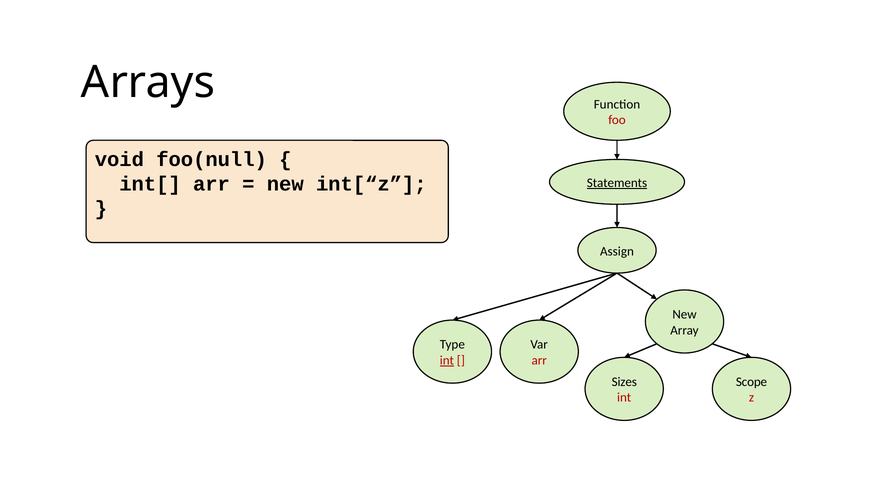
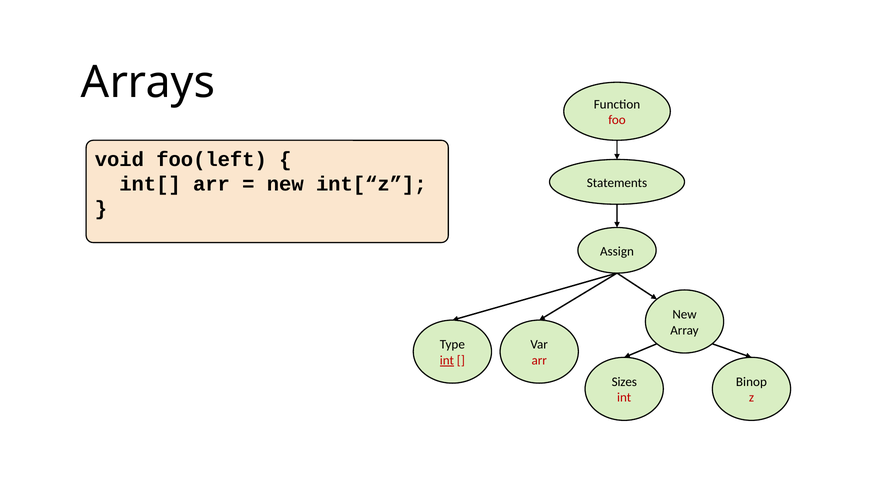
foo(null: foo(null -> foo(left (212, 159)
Statements underline: present -> none (617, 183)
Scope: Scope -> Binop (751, 382)
